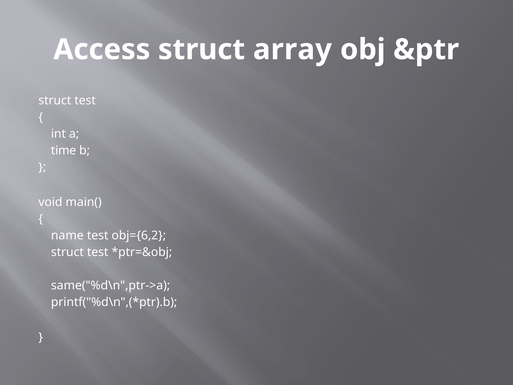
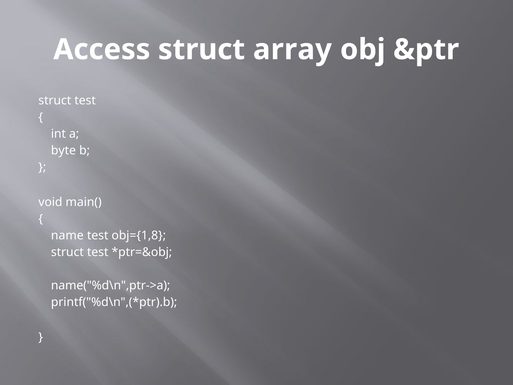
time: time -> byte (63, 150)
obj={6,2: obj={6,2 -> obj={1,8 (139, 235)
same("%d\n",ptr->a: same("%d\n",ptr->a -> name("%d\n",ptr->a (111, 285)
